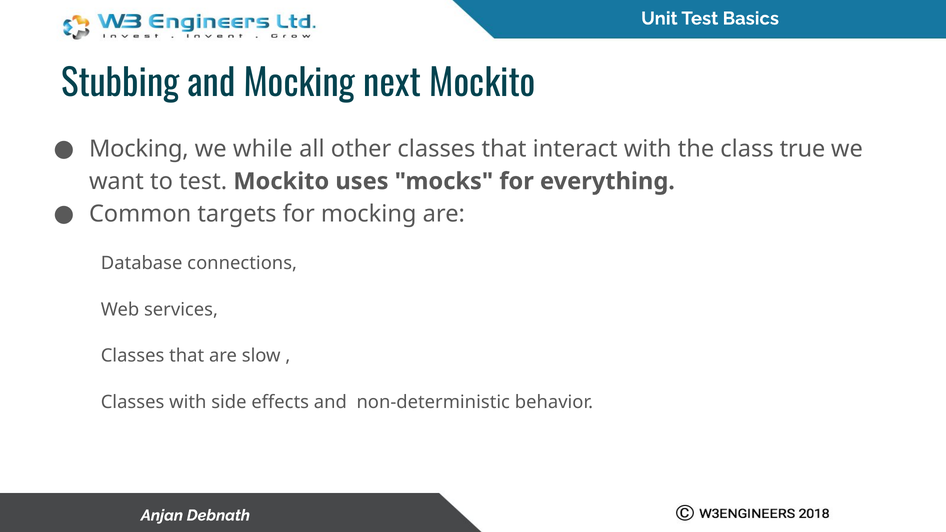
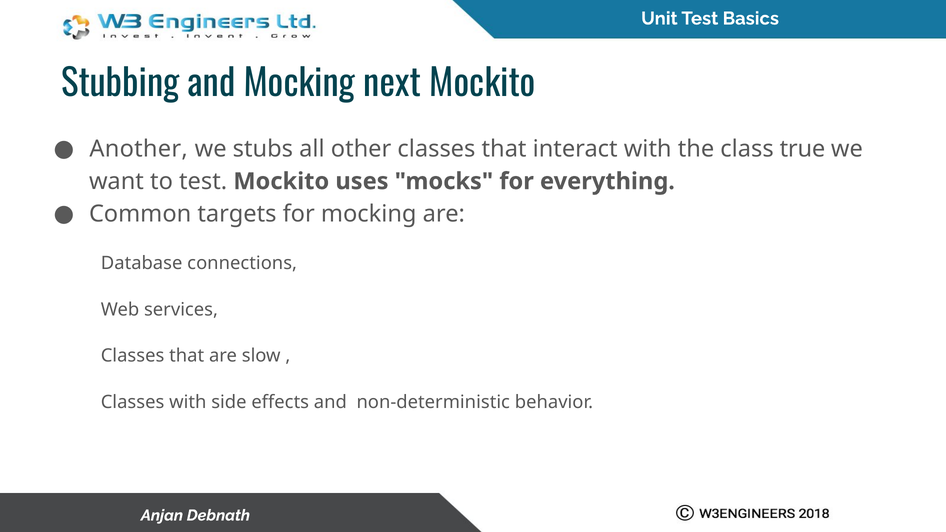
Mocking: Mocking -> Another (139, 149)
while: while -> stubs (263, 149)
